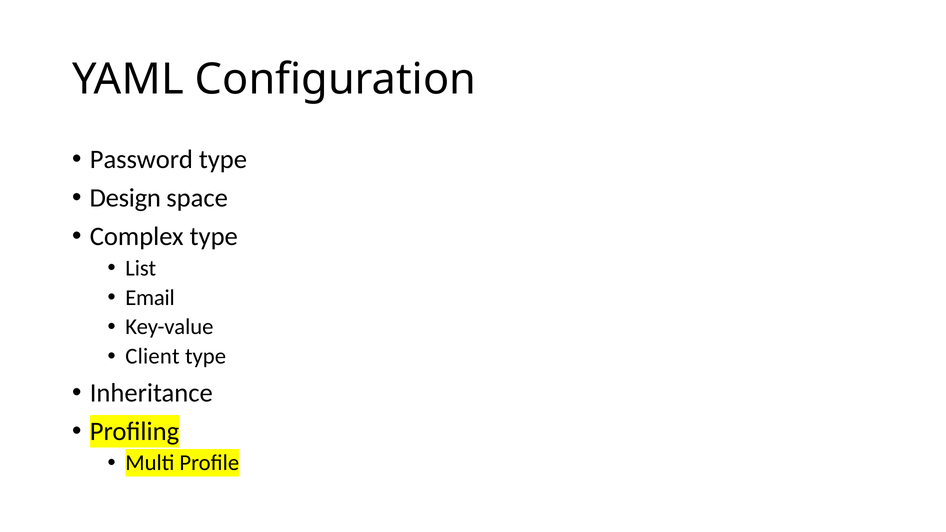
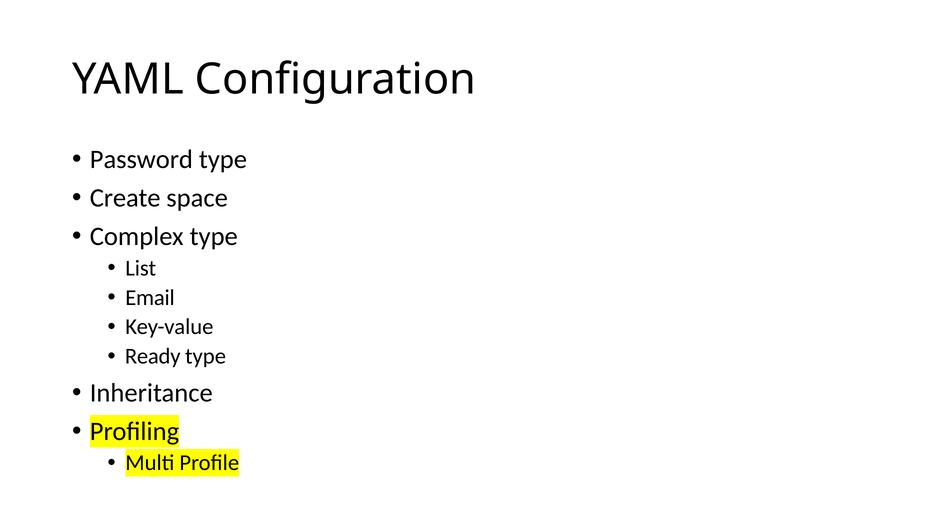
Design: Design -> Create (125, 198)
Client: Client -> Ready (153, 356)
